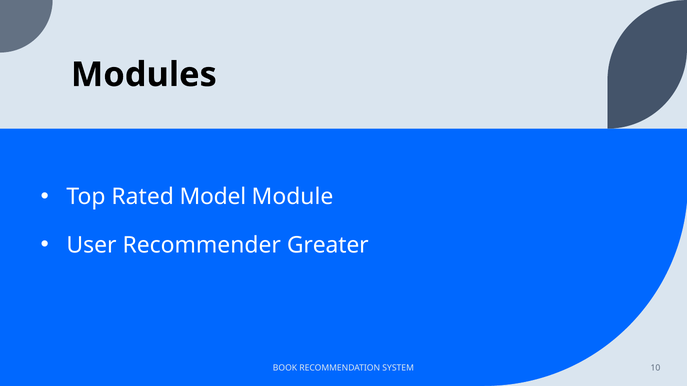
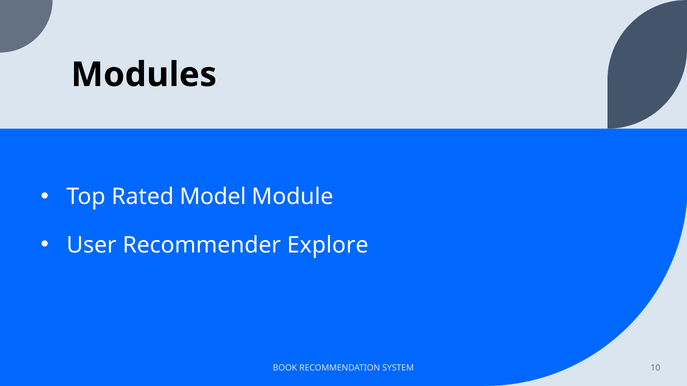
Greater: Greater -> Explore (328, 245)
